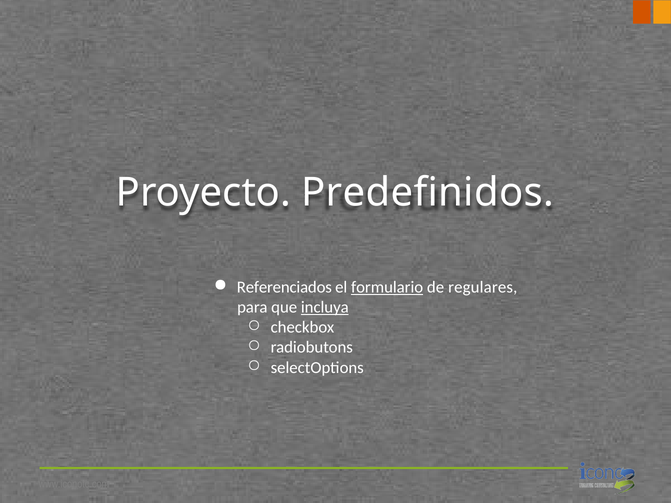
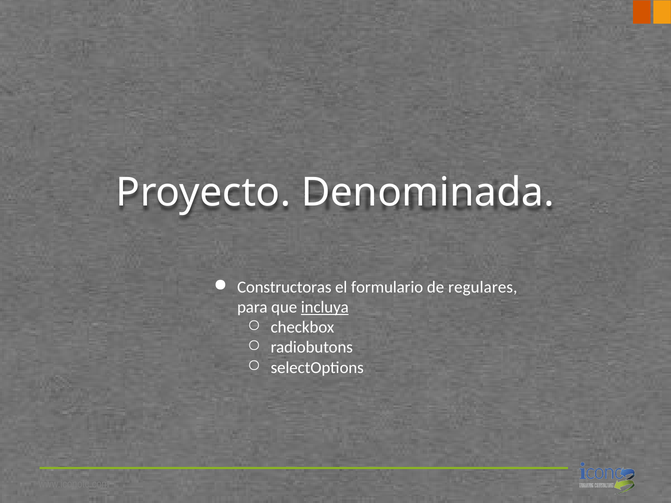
Predefinidos: Predefinidos -> Denominada (428, 193)
Referenciados: Referenciados -> Constructoras (284, 287)
formulario underline: present -> none (387, 287)
